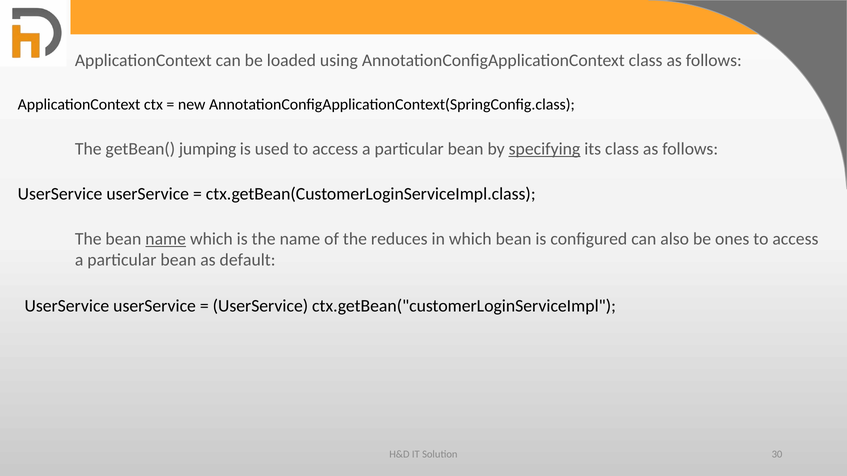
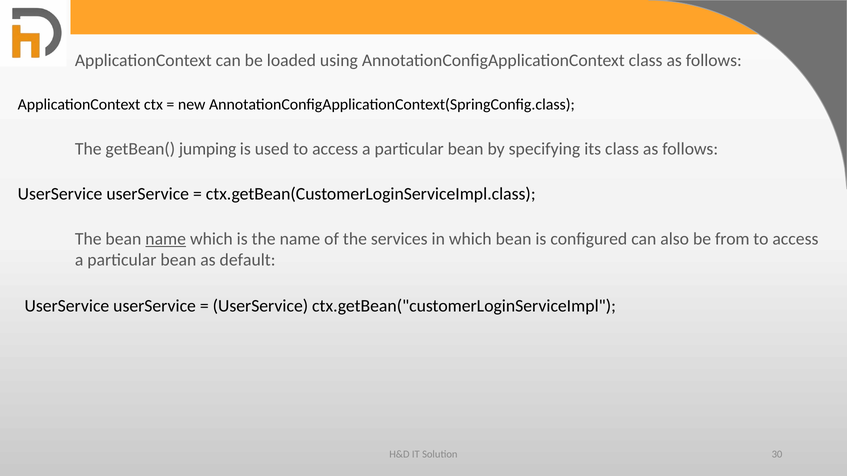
specifying underline: present -> none (544, 149)
reduces: reduces -> services (399, 239)
ones: ones -> from (732, 239)
